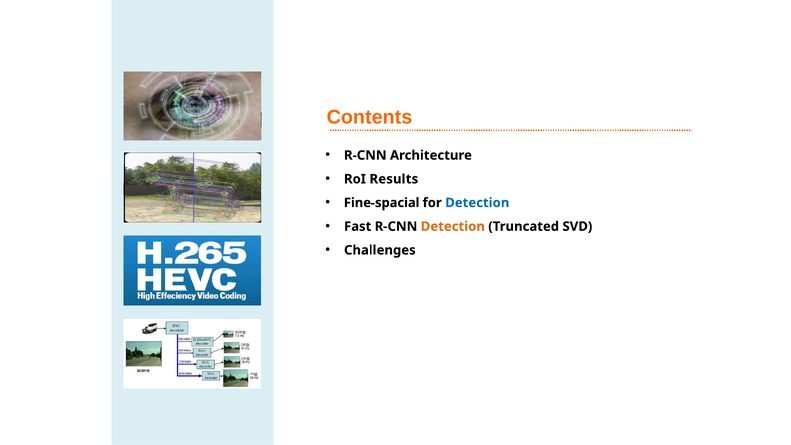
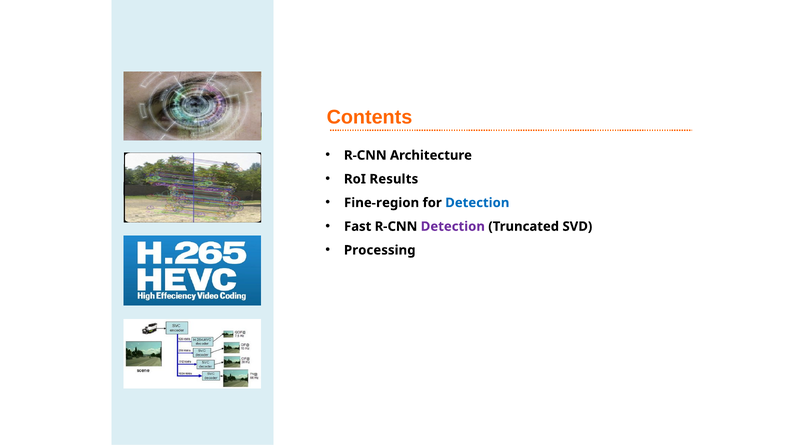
Fine-spacial: Fine-spacial -> Fine-region (382, 203)
Detection colour: orange -> purple (453, 226)
Challenges: Challenges -> Processing (380, 250)
